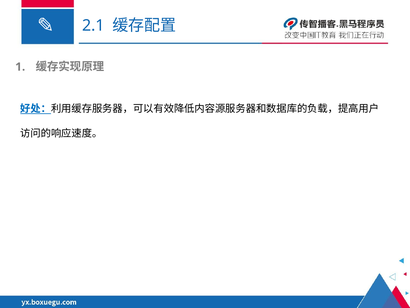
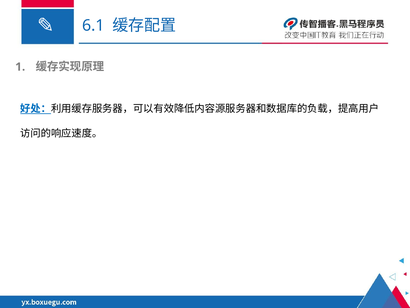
2.1: 2.1 -> 6.1 (93, 25)
